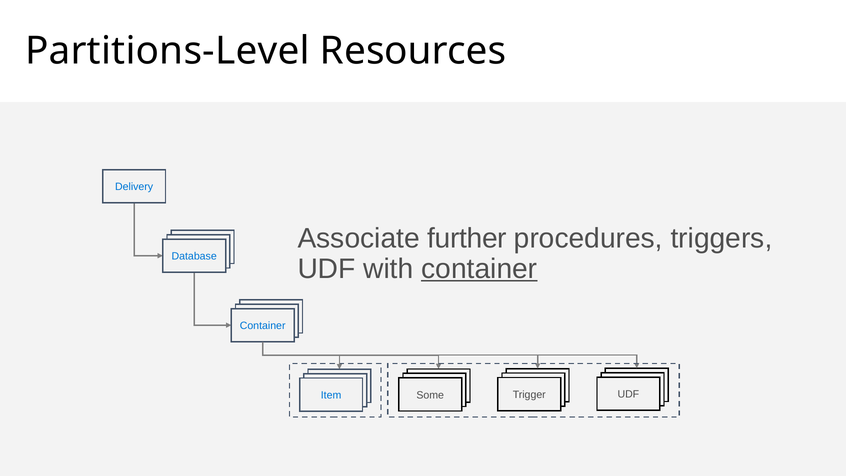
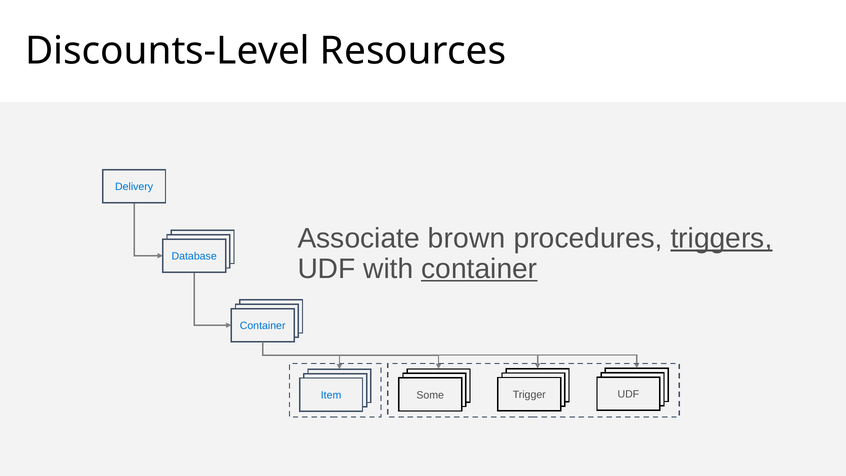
Partitions-Level: Partitions-Level -> Discounts-Level (167, 51)
further: further -> brown (467, 238)
triggers underline: none -> present (722, 238)
